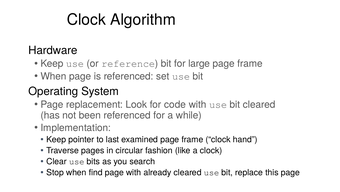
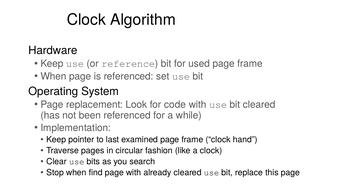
large: large -> used (199, 63)
